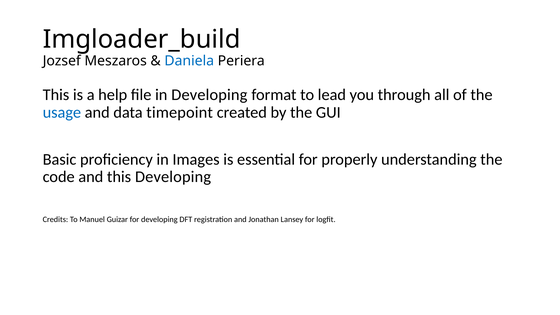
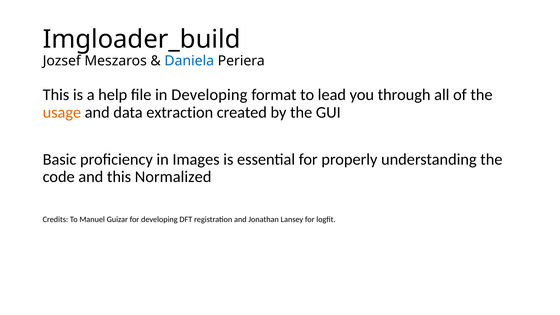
usage colour: blue -> orange (62, 112)
timepoint: timepoint -> extraction (180, 112)
this Developing: Developing -> Normalized (173, 177)
